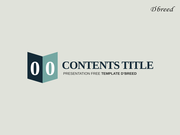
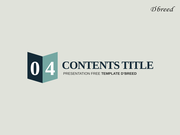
0 0: 0 -> 4 (50, 68)
